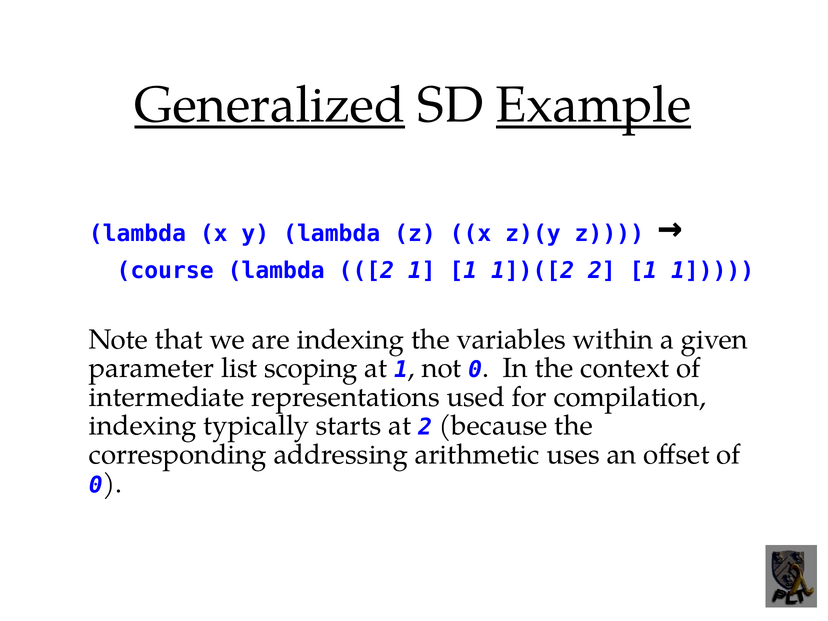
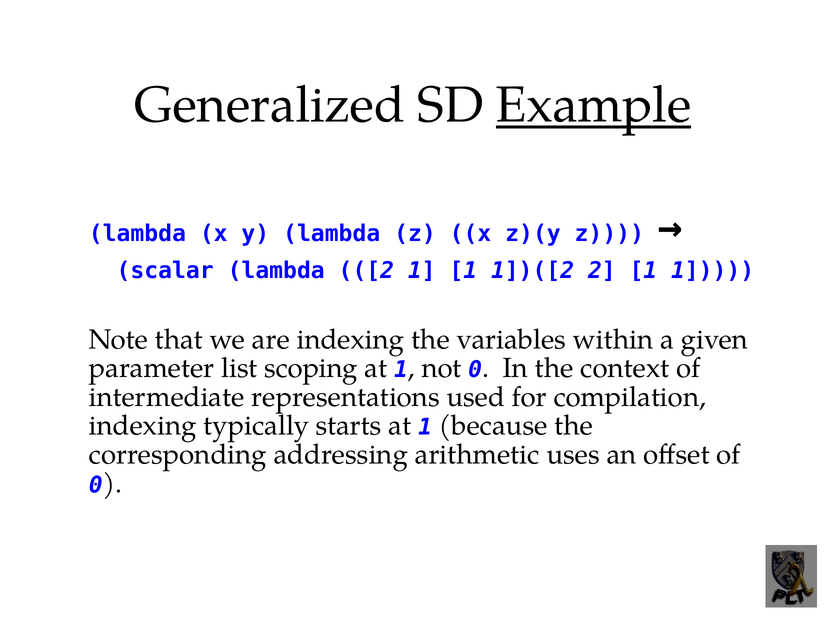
Generalized underline: present -> none (270, 105)
course: course -> scalar (165, 271)
starts at 2: 2 -> 1 (425, 427)
